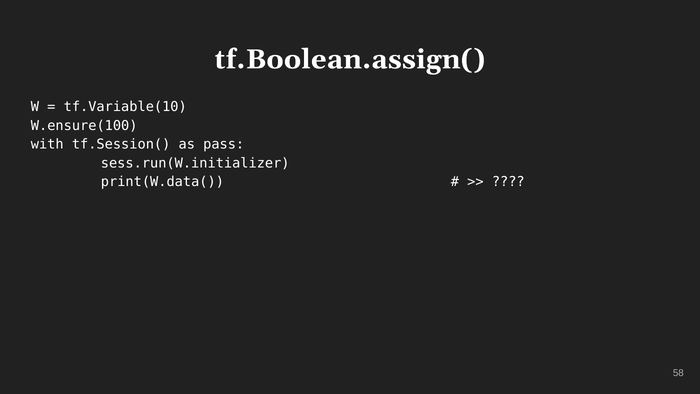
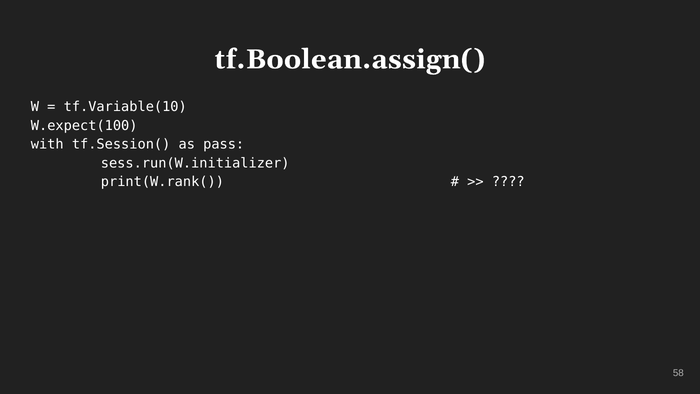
W.ensure(100: W.ensure(100 -> W.expect(100 (84, 126)
print(W.data(: print(W.data( -> print(W.rank( (162, 182)
